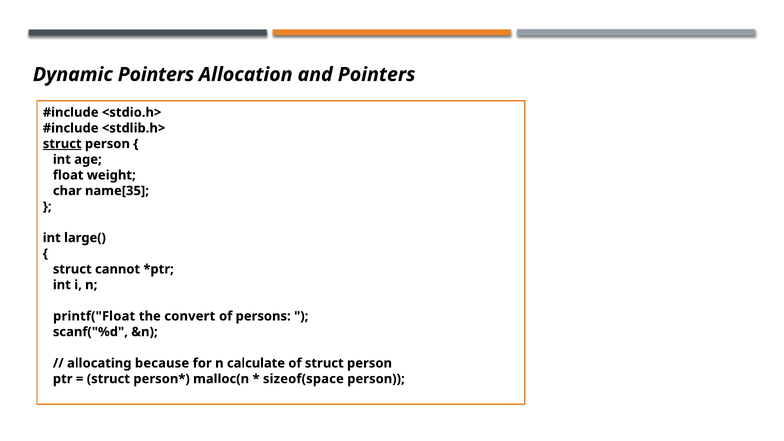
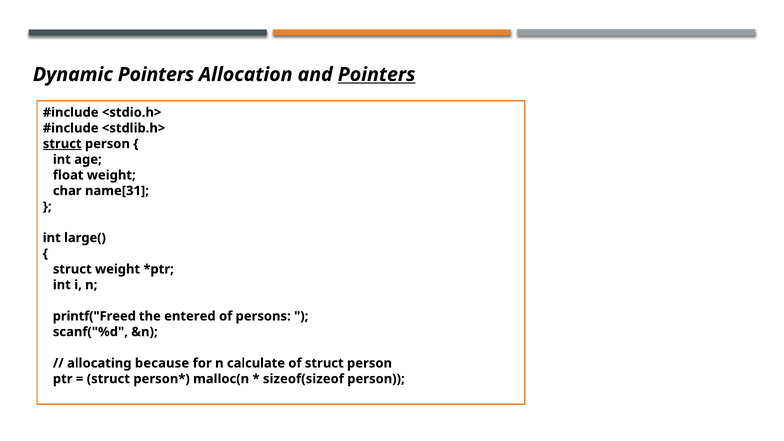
Pointers underline: none -> present (377, 75)
name[35: name[35 -> name[31 (117, 191)
struct cannot: cannot -> weight (118, 269)
printf("Float: printf("Float -> printf("Freed (94, 316)
convert: convert -> entered (190, 316)
sizeof(space: sizeof(space -> sizeof(sizeof (303, 379)
